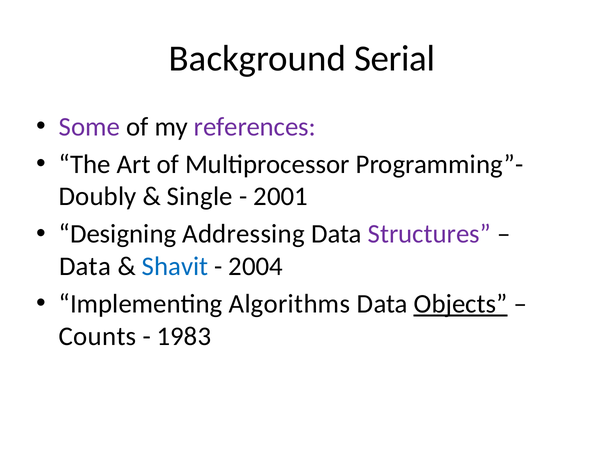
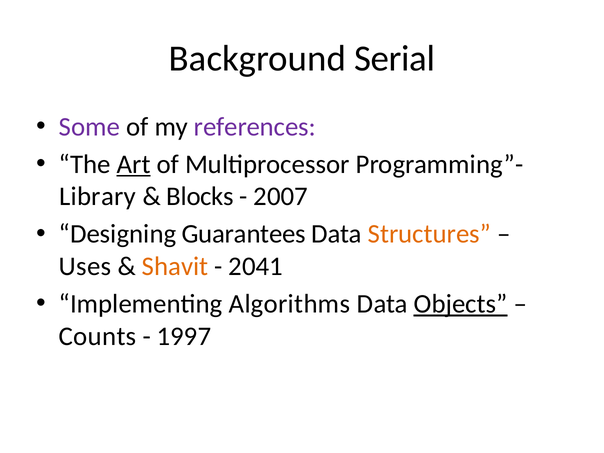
Art underline: none -> present (134, 164)
Doubly: Doubly -> Library (98, 197)
Single: Single -> Blocks (200, 197)
2001: 2001 -> 2007 (281, 197)
Addressing: Addressing -> Guarantees (244, 234)
Structures colour: purple -> orange (429, 234)
Data: Data -> Uses (85, 266)
Shavit colour: blue -> orange (175, 266)
2004: 2004 -> 2041 (256, 266)
1983: 1983 -> 1997 (184, 336)
